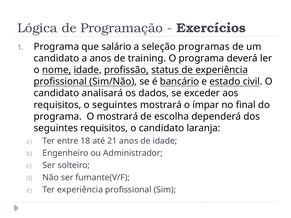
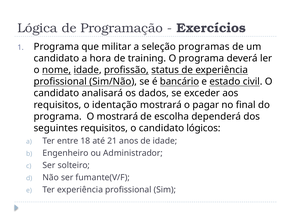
salário: salário -> militar (116, 47)
a anos: anos -> hora (100, 58)
o seguintes: seguintes -> identação (115, 105)
ímpar: ímpar -> pagar (206, 105)
laranja: laranja -> lógicos (204, 128)
